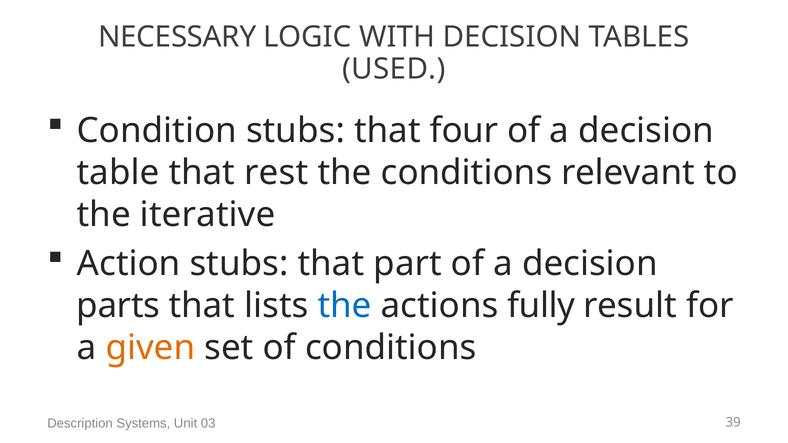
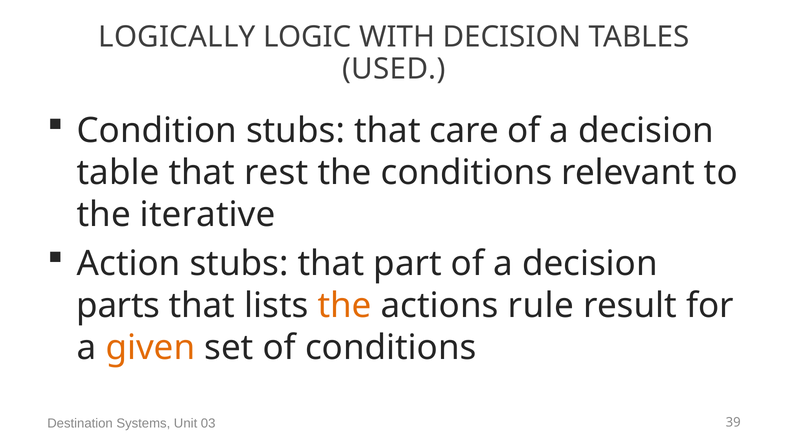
NECESSARY: NECESSARY -> LOGICALLY (177, 37)
four: four -> care (464, 131)
the colour: blue -> orange (345, 306)
fully: fully -> rule (541, 306)
Description: Description -> Destination (80, 424)
